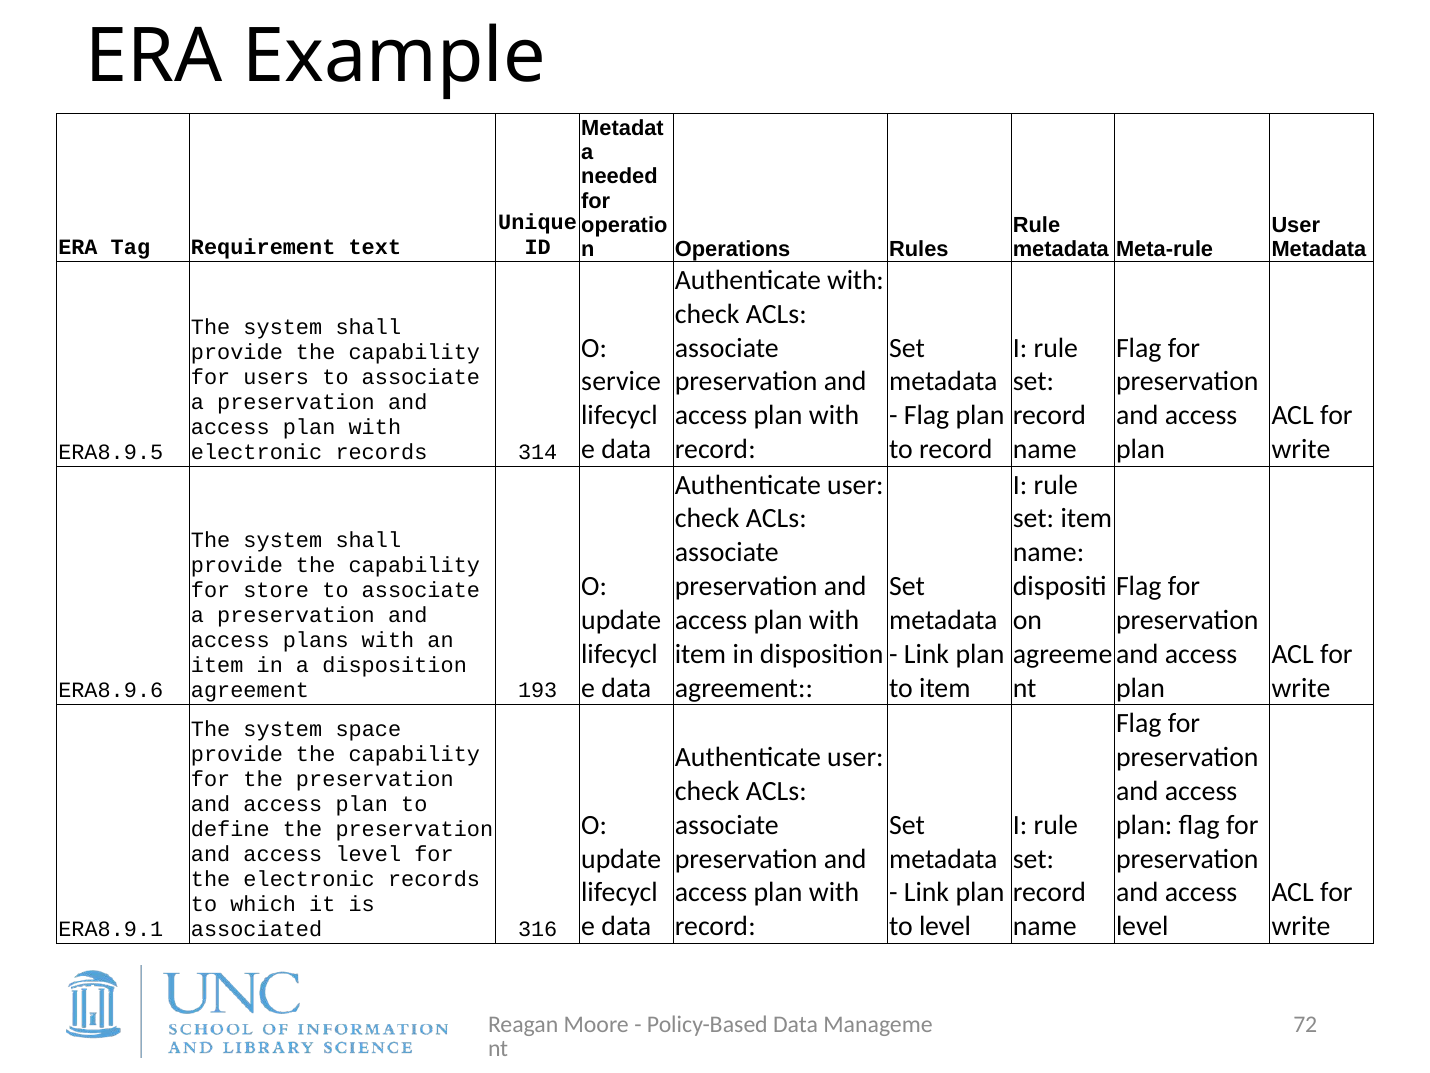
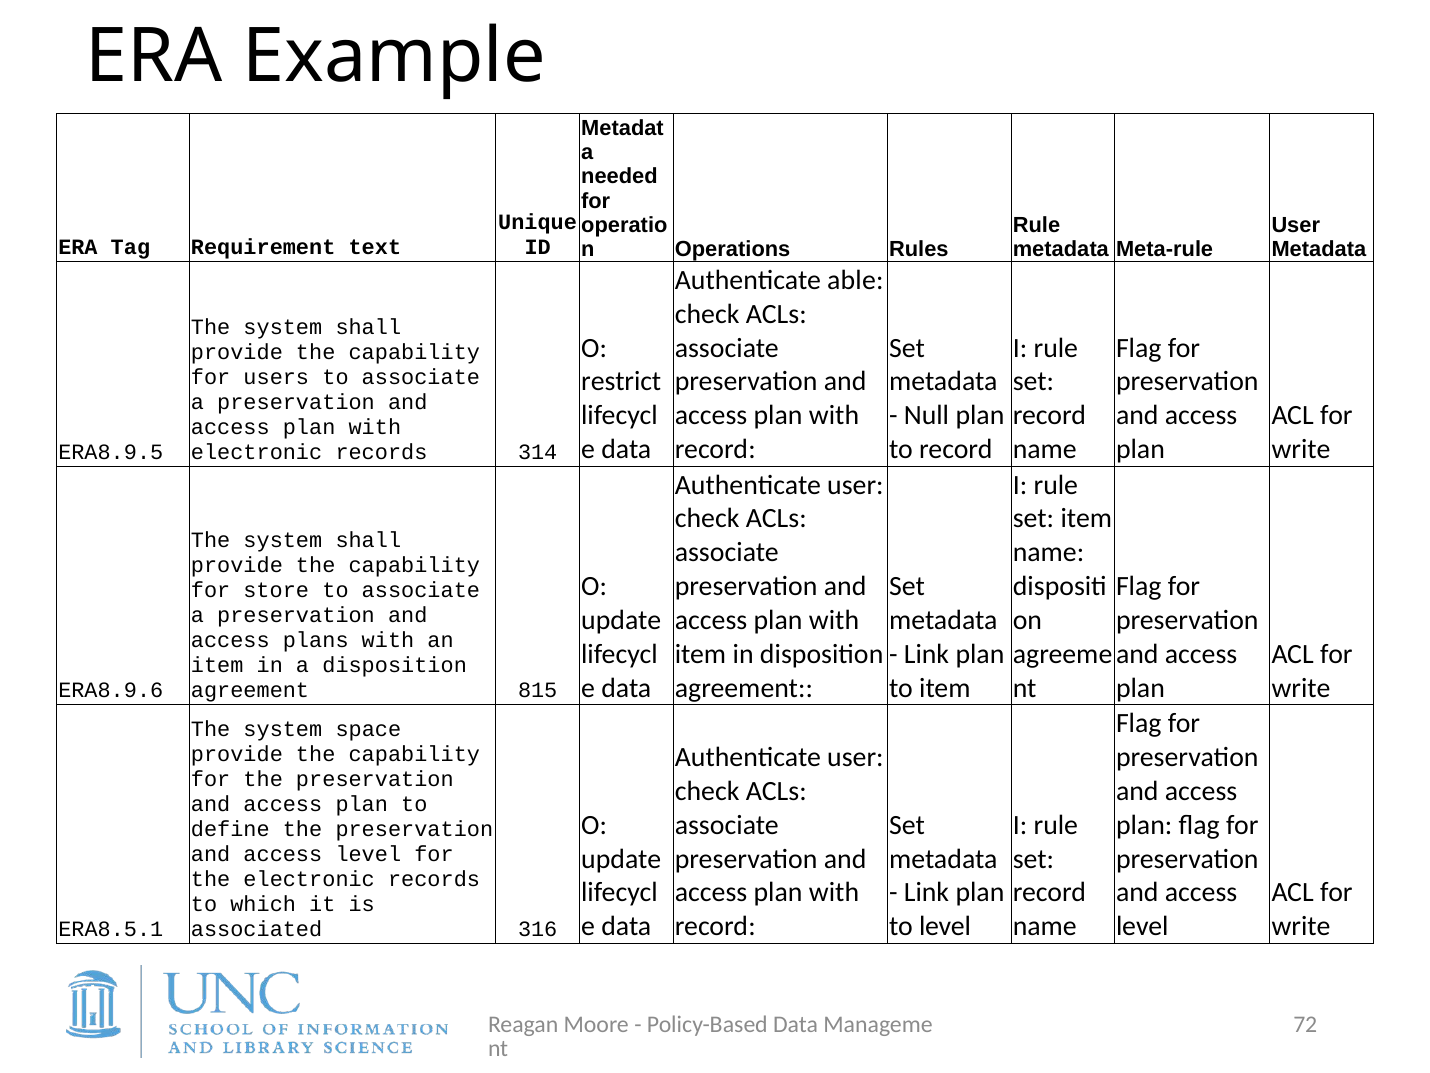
Authenticate with: with -> able (855, 280)
service: service -> restrict (621, 382)
Flag: Flag -> Null (926, 415)
193: 193 -> 815 (538, 690)
ERA8.9.1: ERA8.9.1 -> ERA8.5.1 (111, 929)
